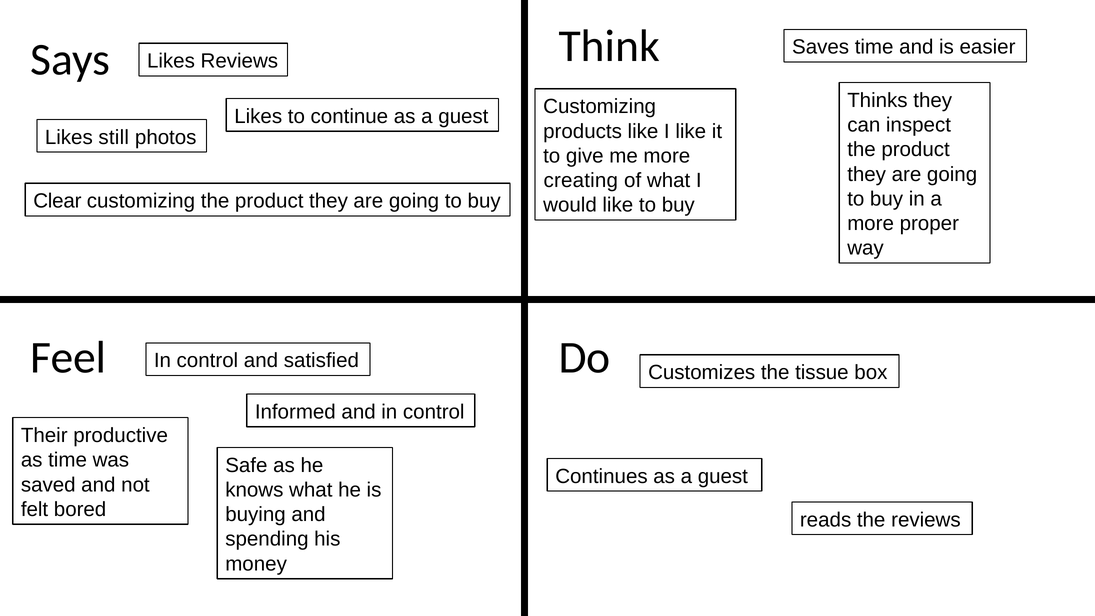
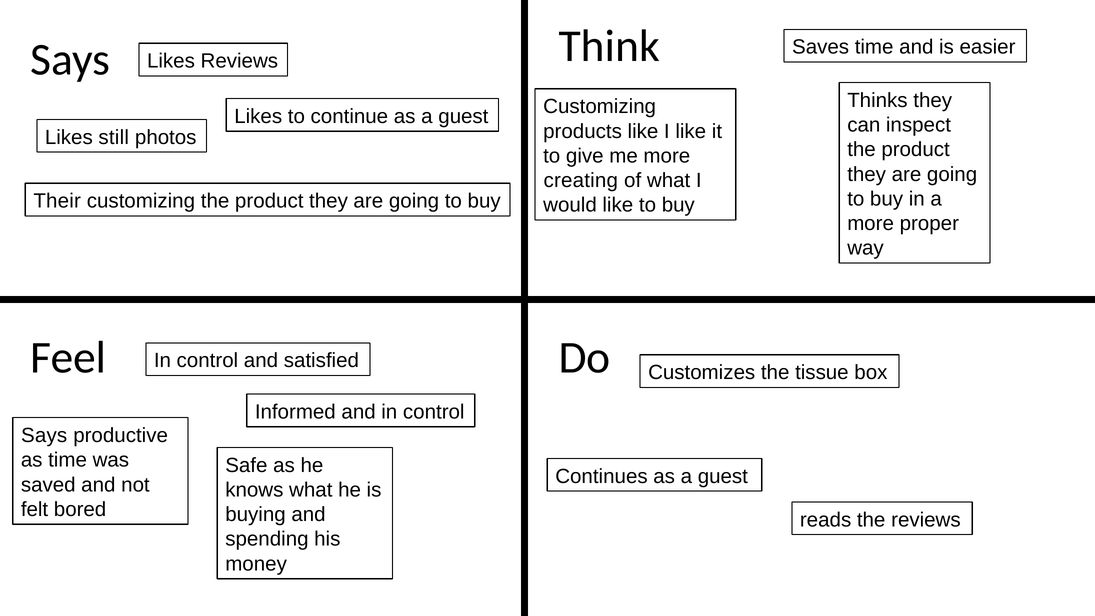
Clear: Clear -> Their (57, 201)
Their: Their -> Says (44, 435)
